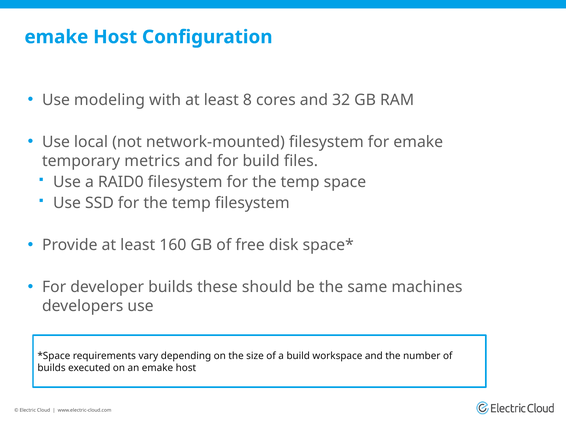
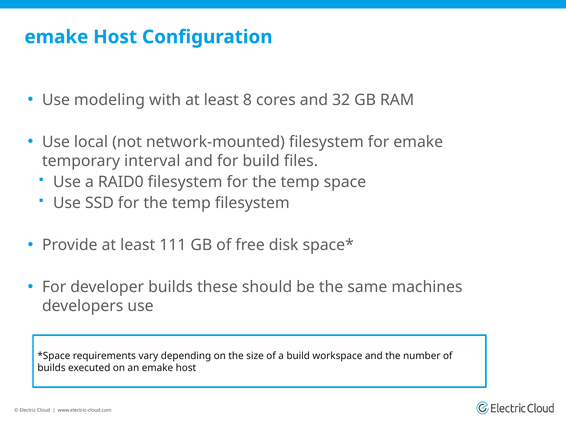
metrics: metrics -> interval (152, 161)
160: 160 -> 111 (173, 245)
